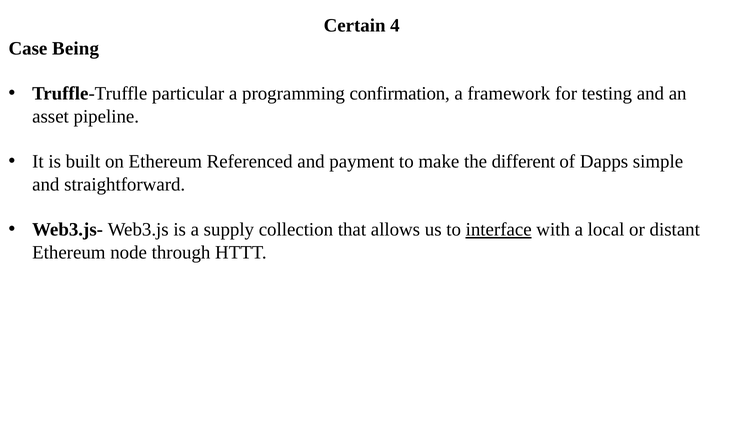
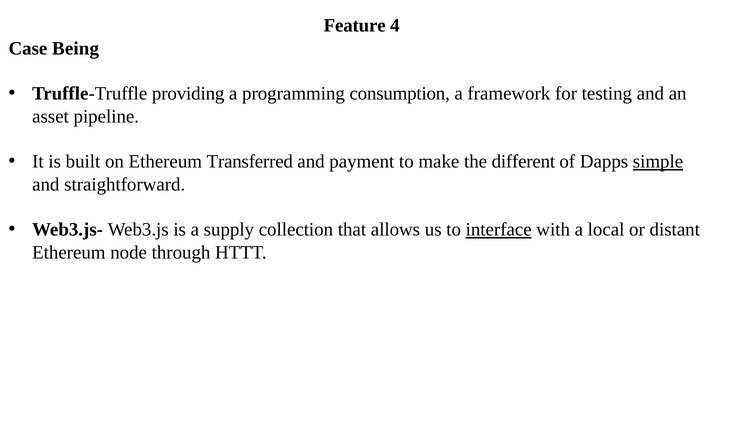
Certain: Certain -> Feature (355, 26)
particular: particular -> providing (188, 94)
confirmation: confirmation -> consumption (400, 94)
Referenced: Referenced -> Transferred (250, 162)
simple underline: none -> present (658, 162)
